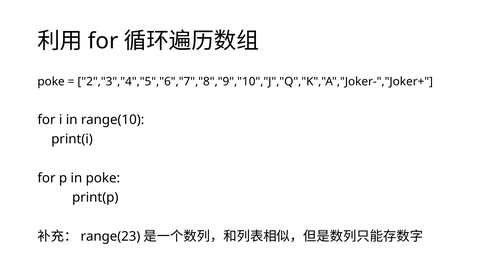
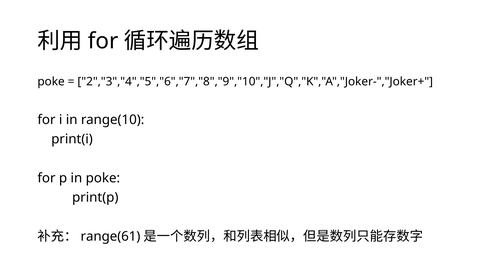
range(23: range(23 -> range(61 (110, 237)
